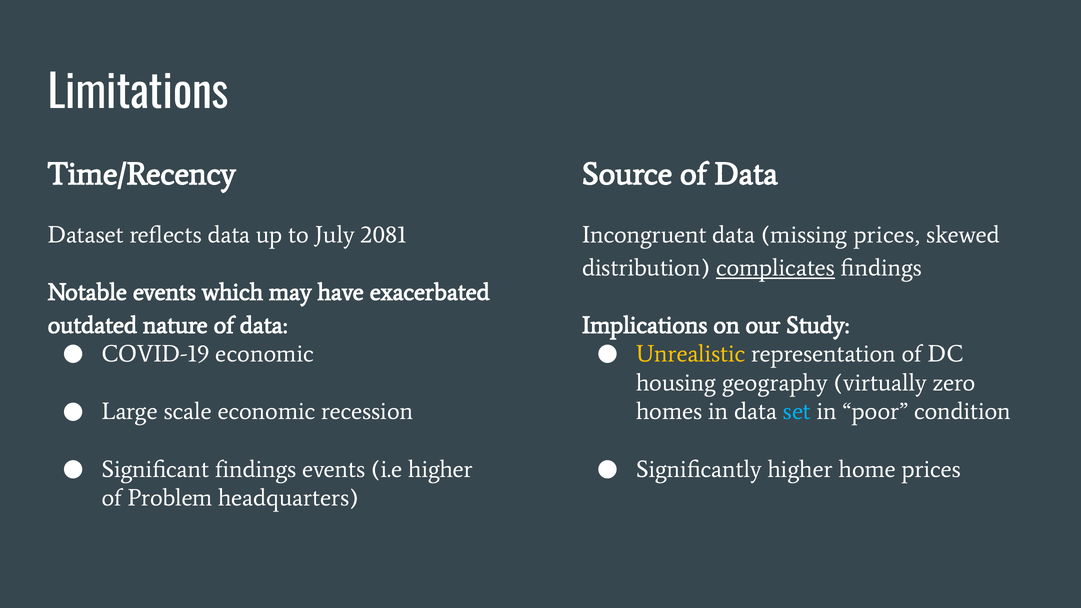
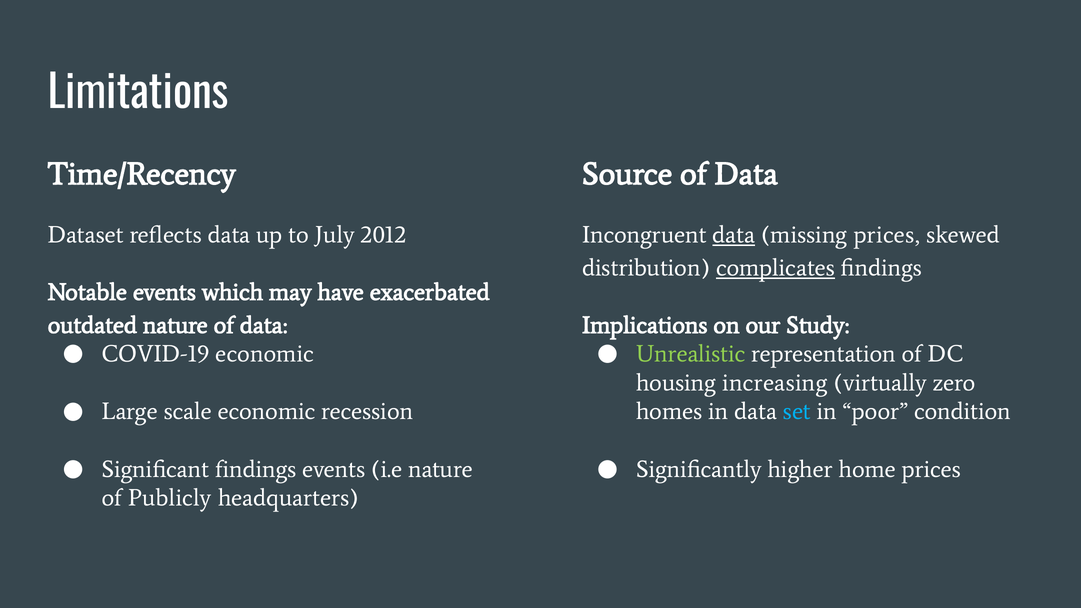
2081: 2081 -> 2012 (384, 235)
data underline: none -> present (734, 235)
Unrealistic colour: yellow -> light green (691, 354)
geography: geography -> increasing (775, 383)
i.e higher: higher -> nature (441, 469)
Problem: Problem -> Publicly (170, 498)
